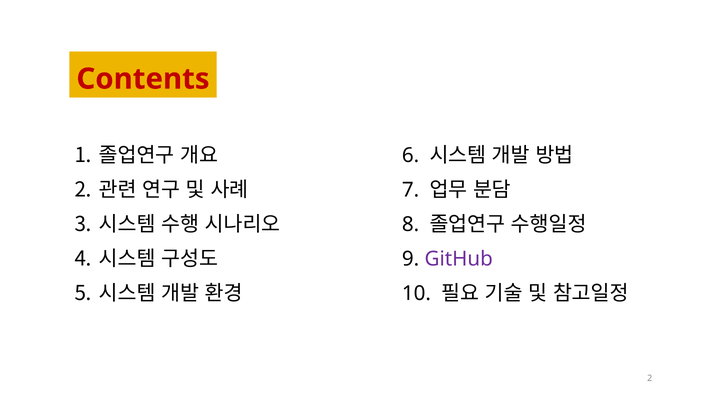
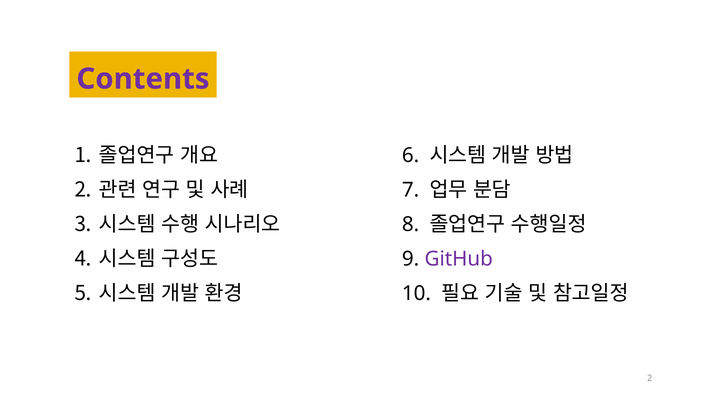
Contents colour: red -> purple (143, 79)
